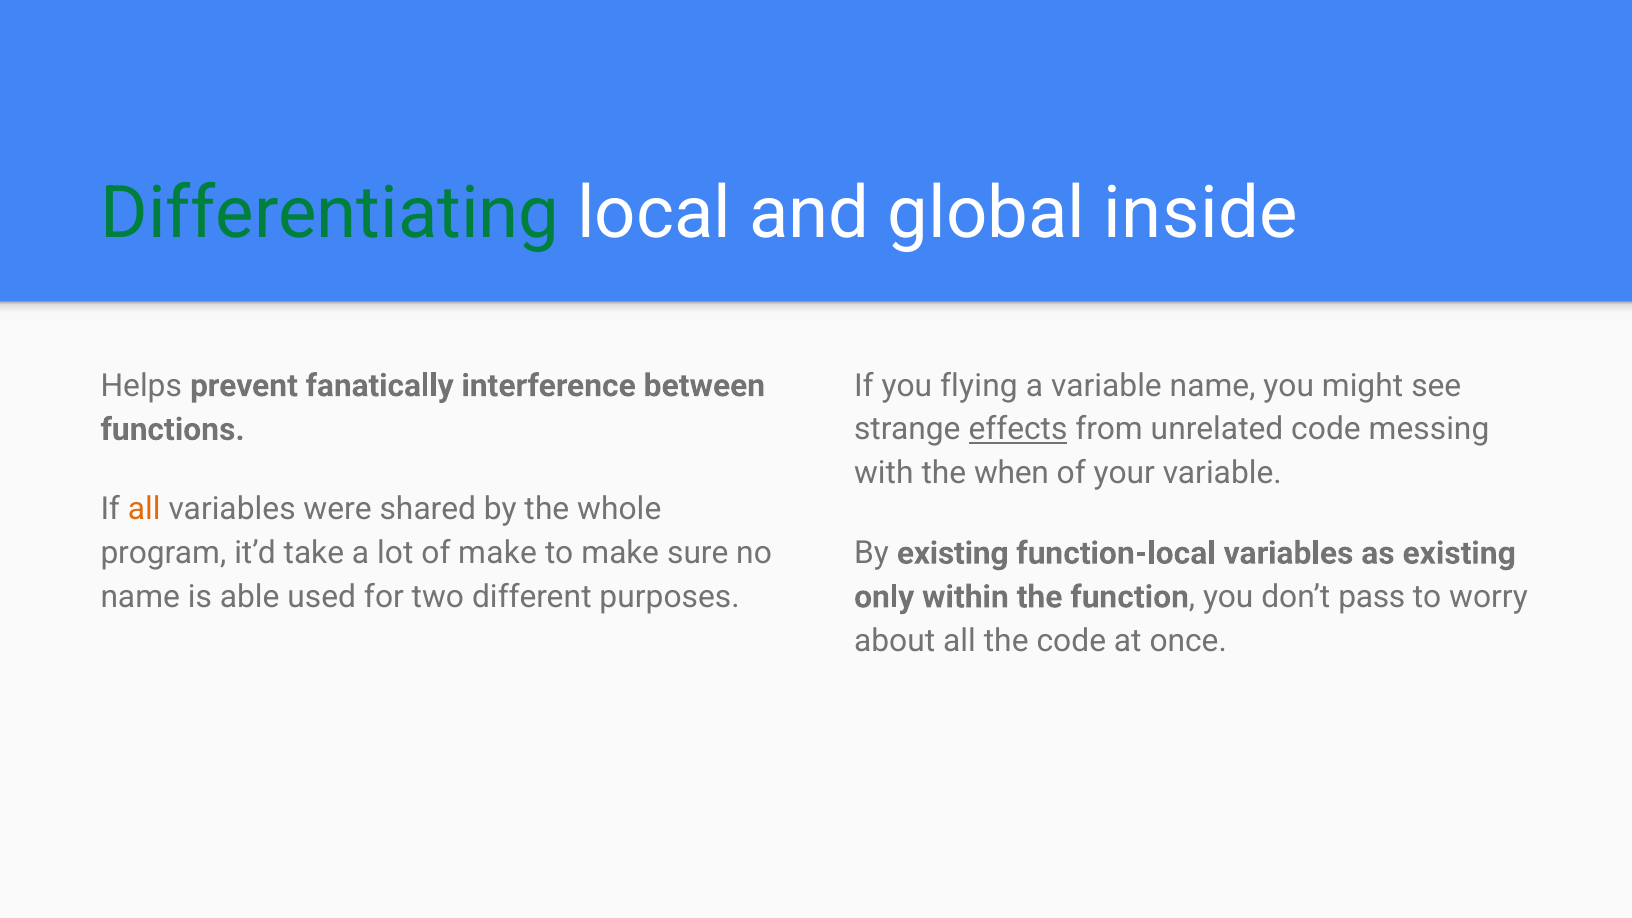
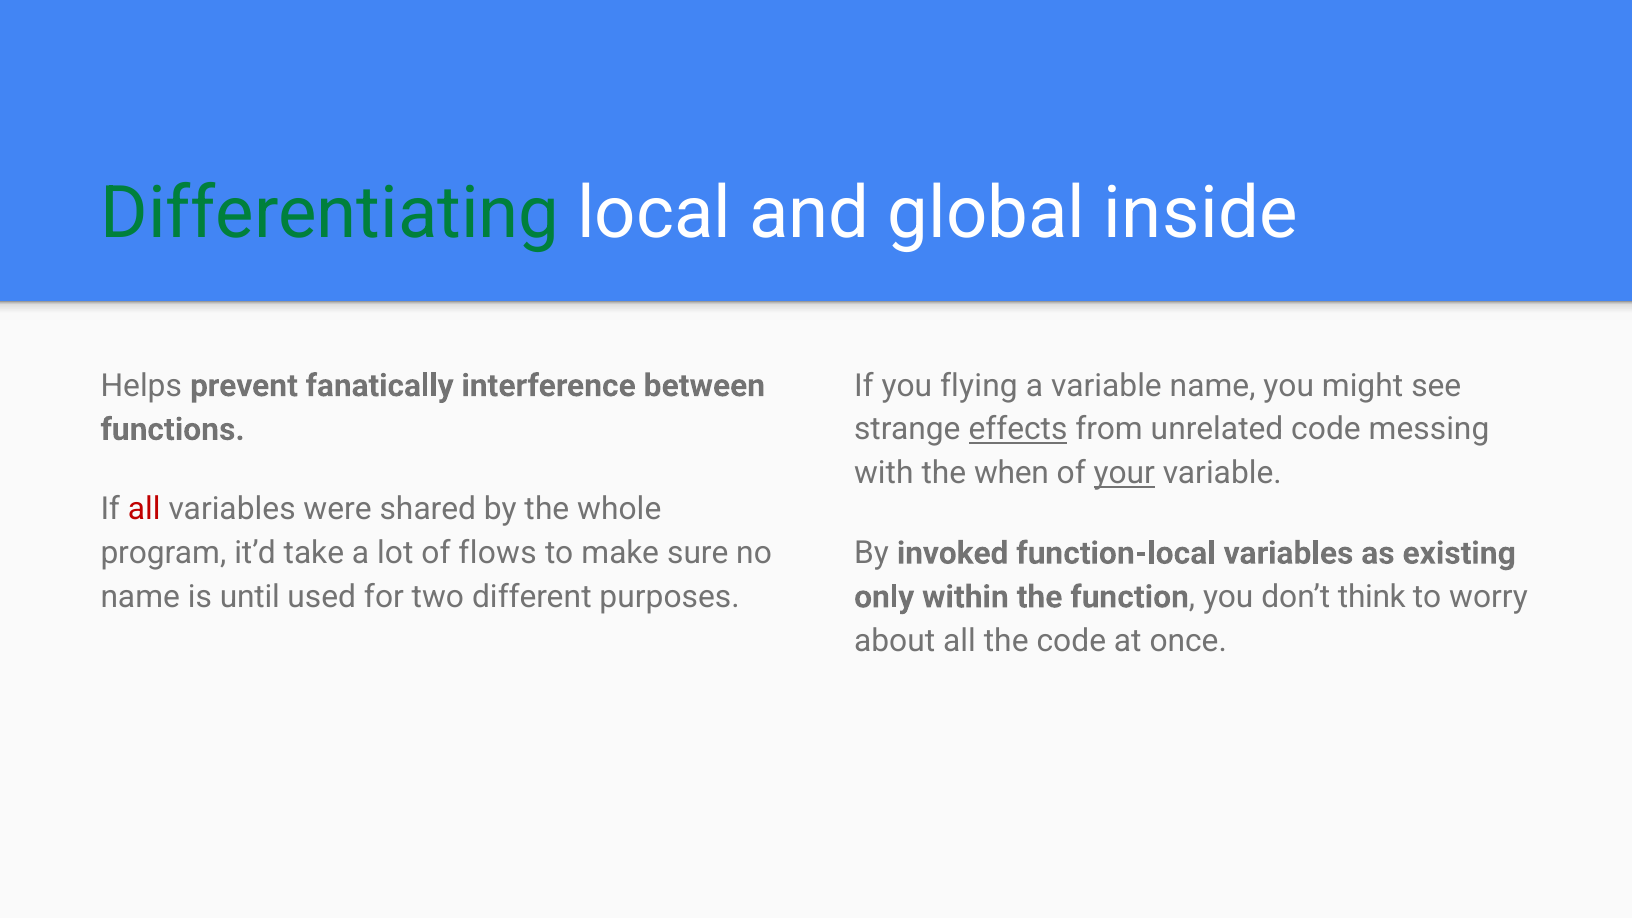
your underline: none -> present (1124, 473)
all colour: orange -> red (144, 510)
of make: make -> flows (498, 553)
By existing: existing -> invoked (953, 553)
able: able -> until (250, 597)
pass: pass -> think (1372, 597)
